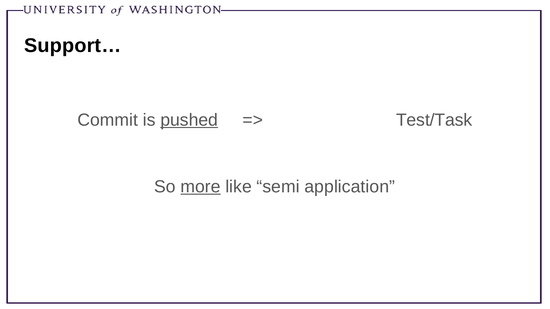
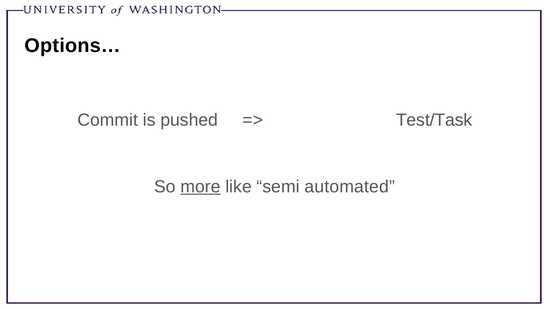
Support…: Support… -> Options… (73, 46)
pushed underline: present -> none (189, 120)
application: application -> automated (350, 187)
